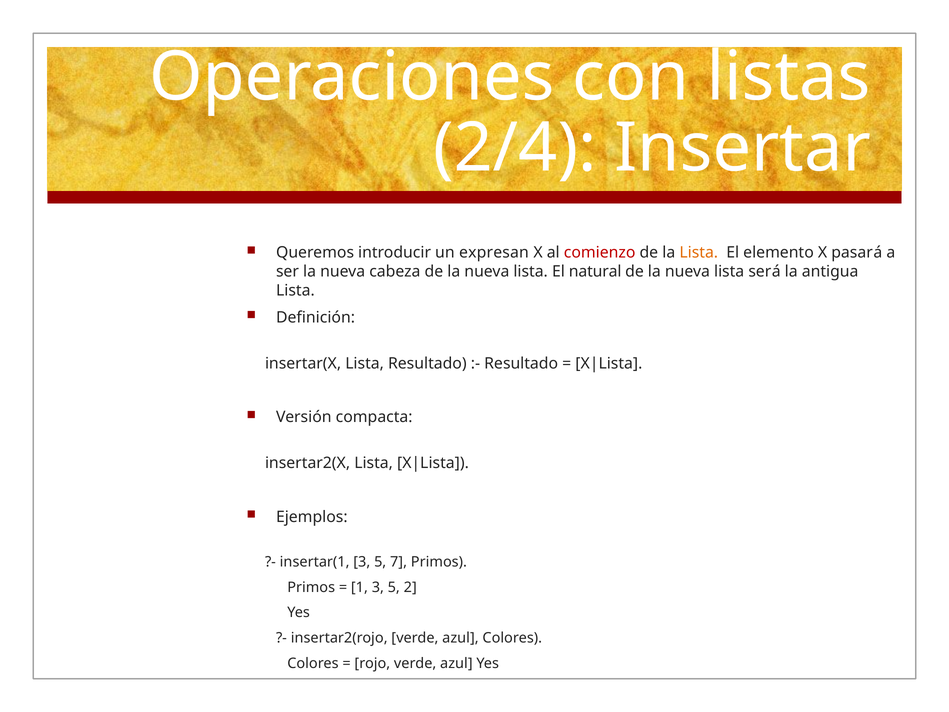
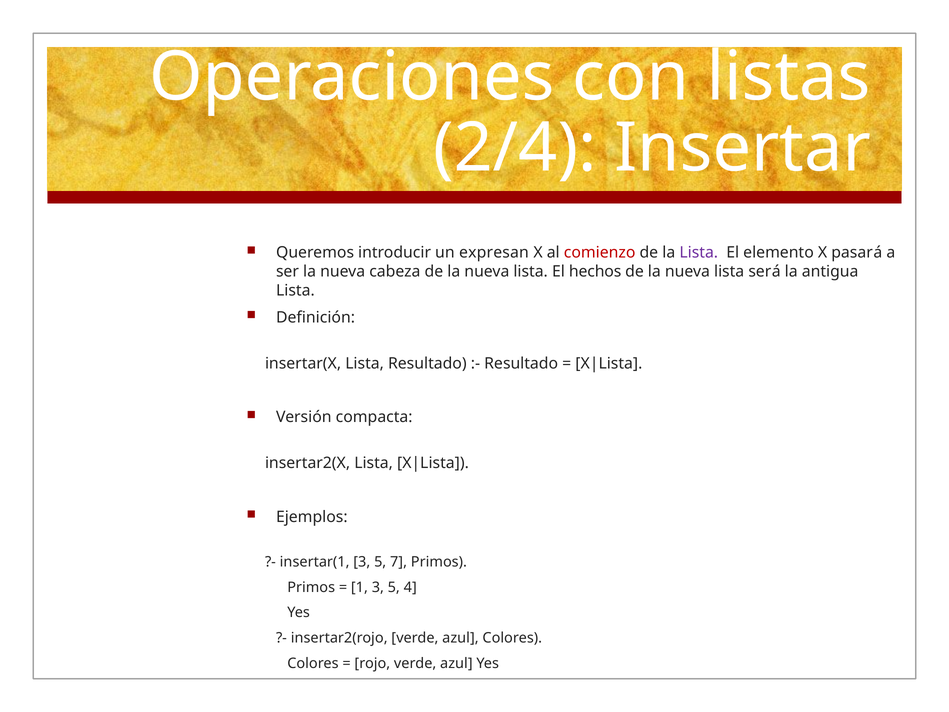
Lista colour: orange -> purple (699, 253)
natural: natural -> hechos (595, 272)
2: 2 -> 4 (410, 587)
